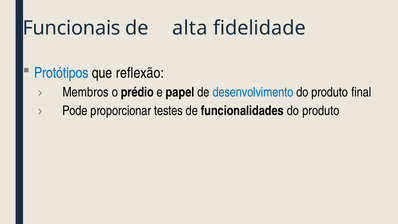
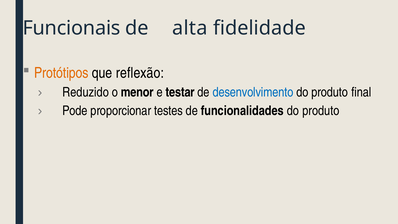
Protótipos colour: blue -> orange (61, 73)
Membros: Membros -> Reduzido (86, 92)
prédio: prédio -> menor (137, 92)
papel: papel -> testar (180, 92)
